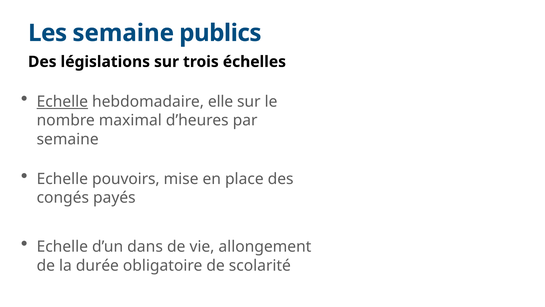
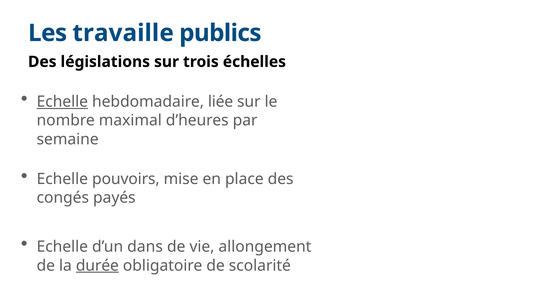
Les semaine: semaine -> travaille (123, 33)
elle: elle -> liée (221, 102)
durée underline: none -> present (97, 265)
